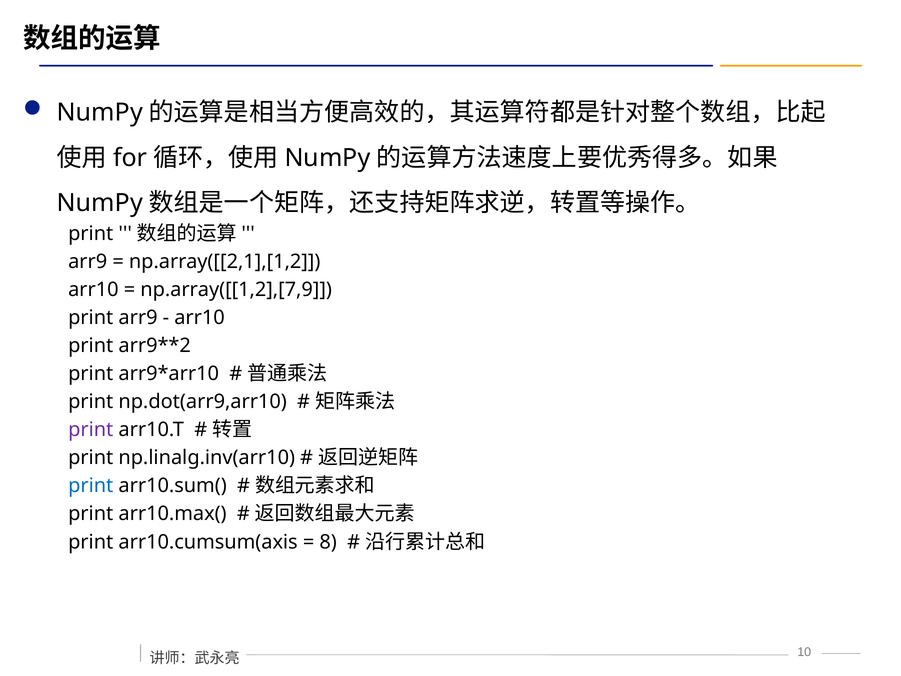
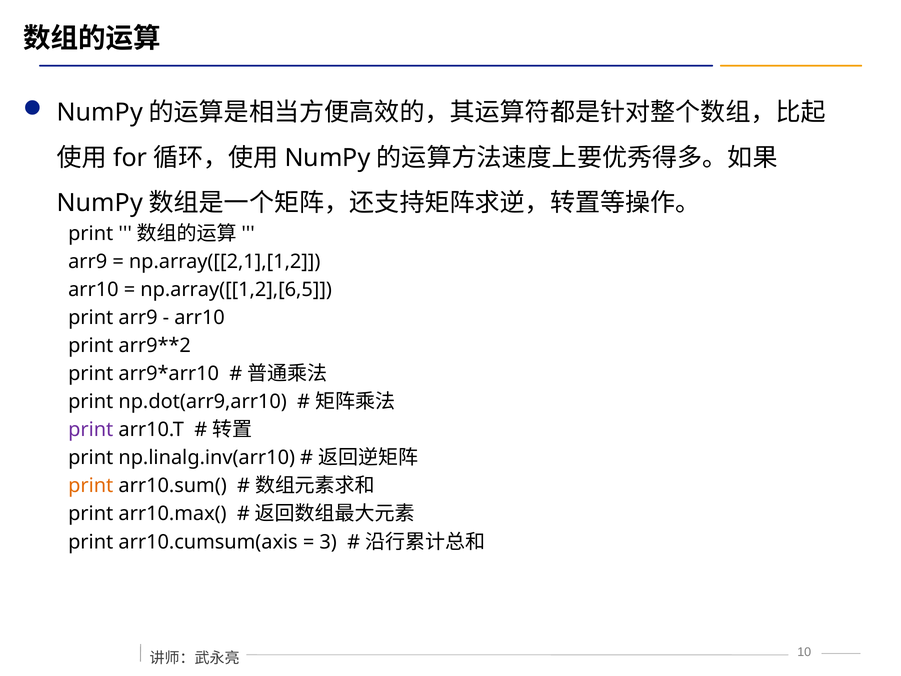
np.array([[1,2],[7,9: np.array([[1,2],[7,9 -> np.array([[1,2],[6,5 (236, 289)
print colour: blue -> orange (91, 486)
8: 8 -> 3 (328, 542)
